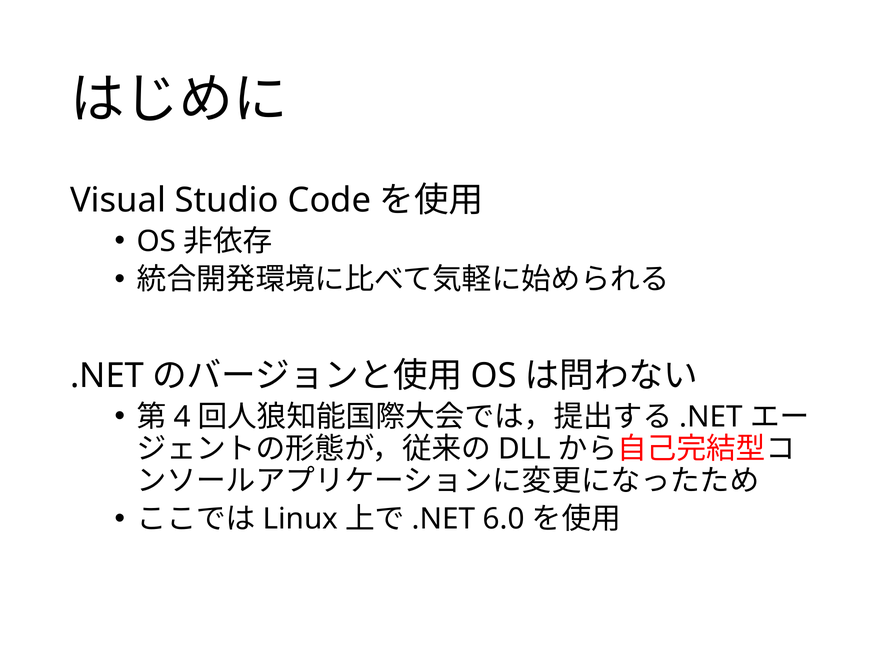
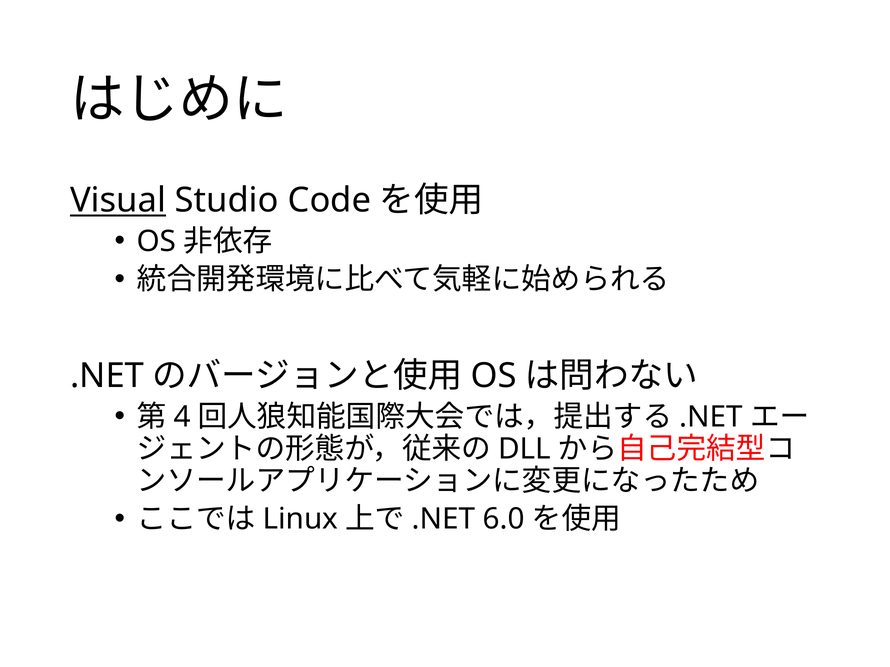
Visual underline: none -> present (118, 201)
